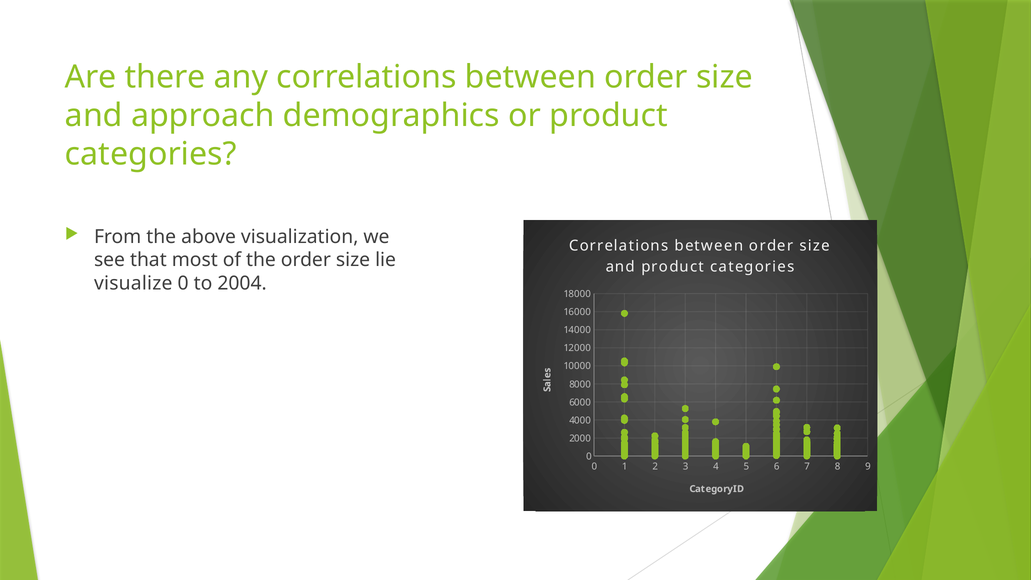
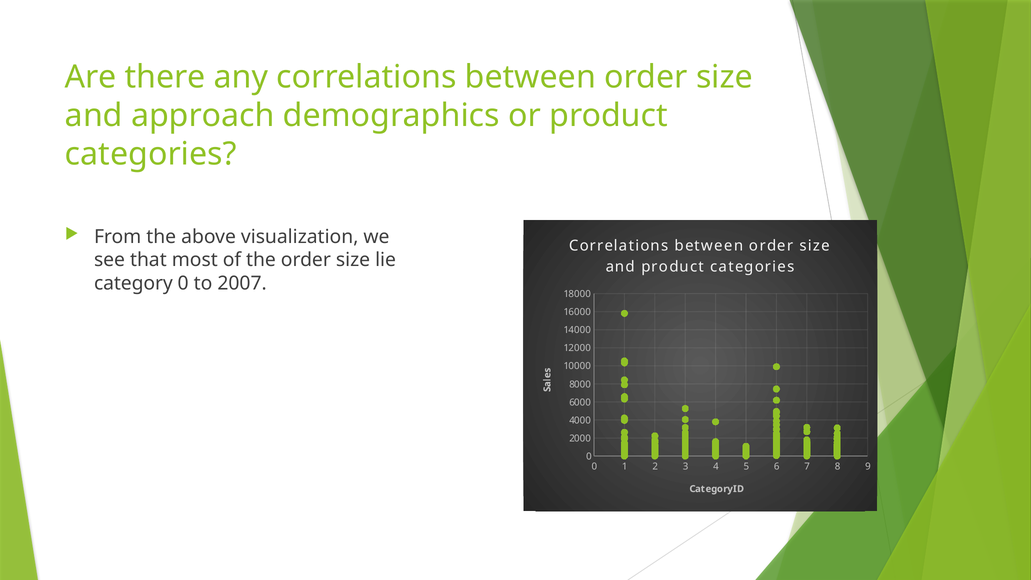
visualize: visualize -> category (133, 283)
2004: 2004 -> 2007 (242, 283)
